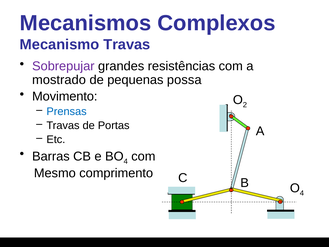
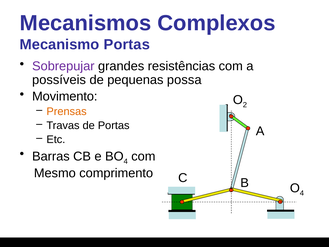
Mecanismo Travas: Travas -> Portas (127, 45)
mostrado: mostrado -> possíveis (59, 80)
Prensas colour: blue -> orange (67, 111)
